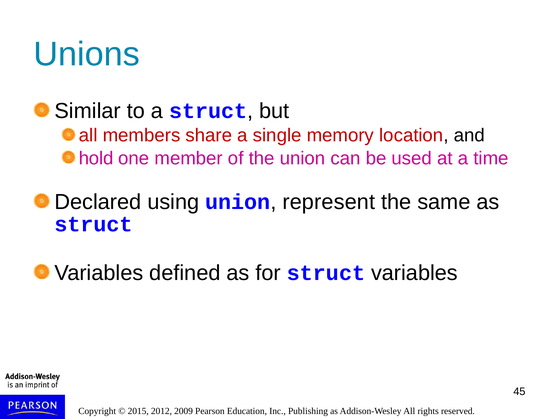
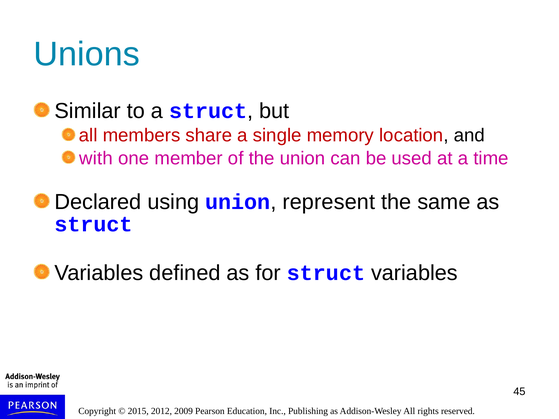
hold: hold -> with (96, 158)
